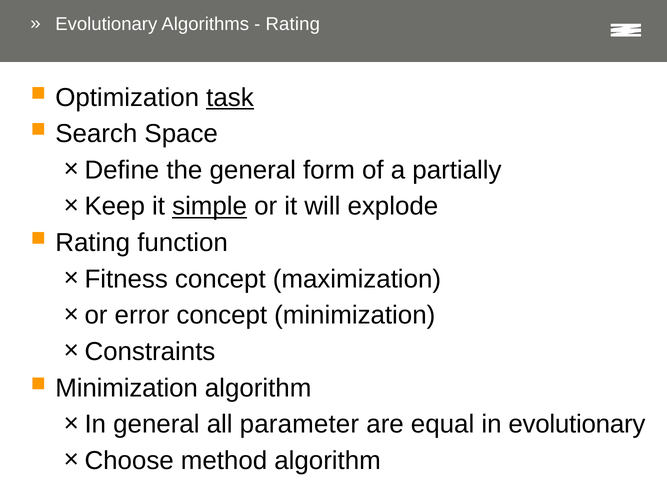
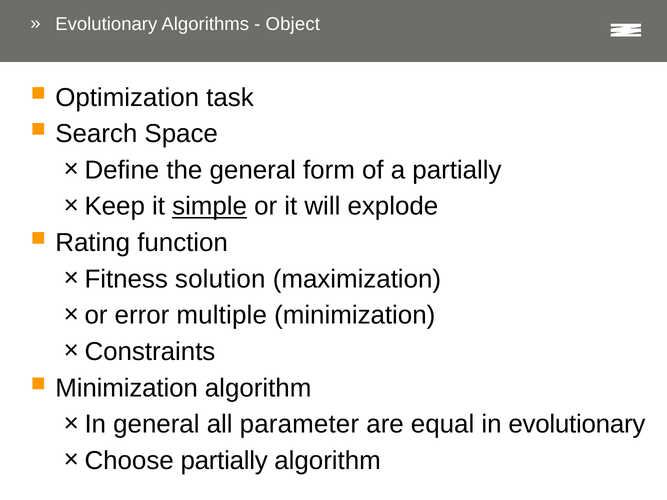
Rating: Rating -> Object (293, 24)
task underline: present -> none (230, 98)
concept: concept -> solution (220, 279)
error concept: concept -> multiple (222, 316)
method: method -> partially (224, 461)
